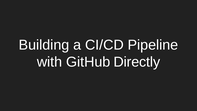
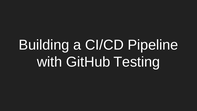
Directly: Directly -> Testing (137, 62)
